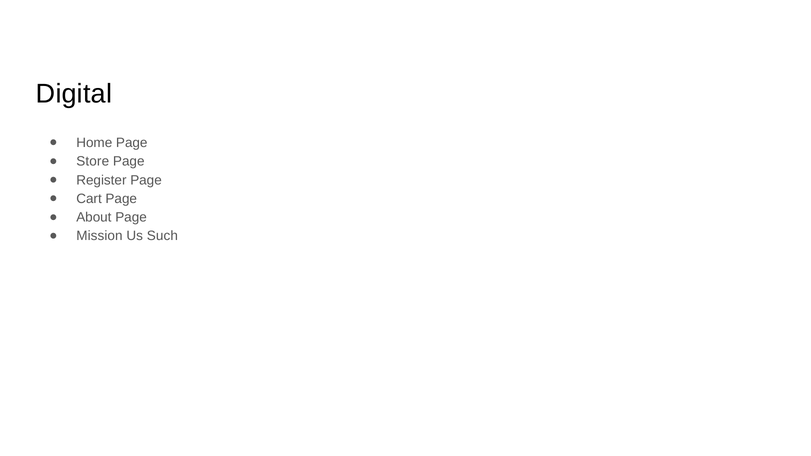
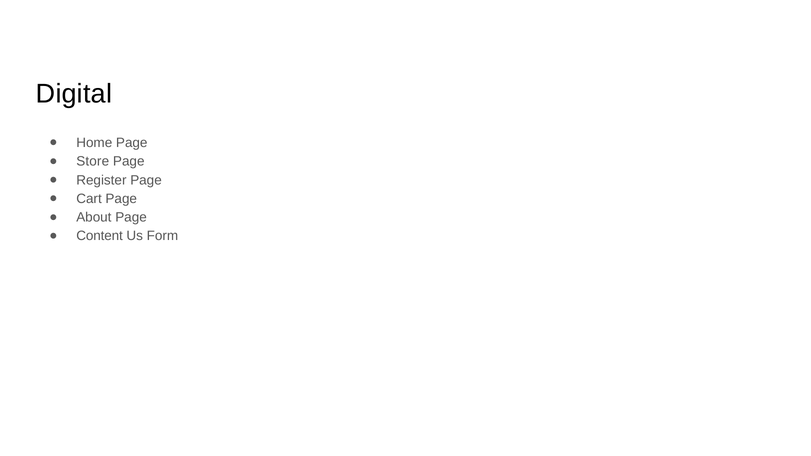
Mission: Mission -> Content (100, 236)
Such: Such -> Form (162, 236)
